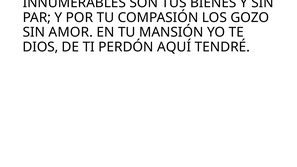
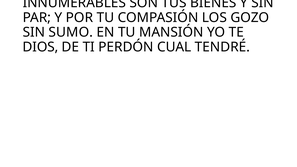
AMOR: AMOR -> SUMO (71, 32)
AQUÍ: AQUÍ -> CUAL (174, 47)
